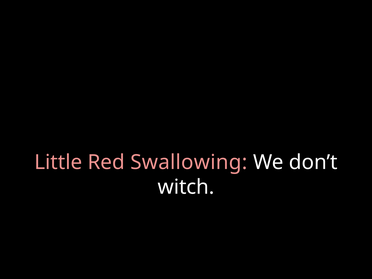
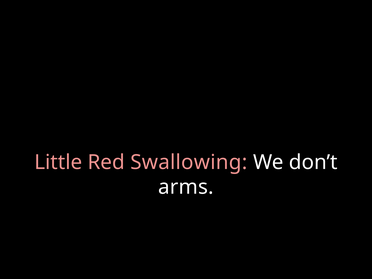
witch: witch -> arms (186, 187)
